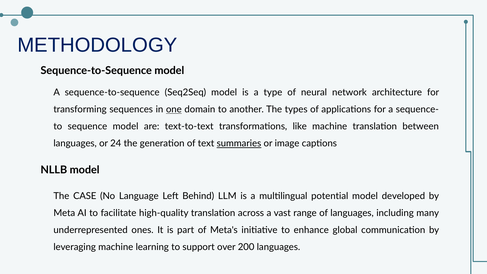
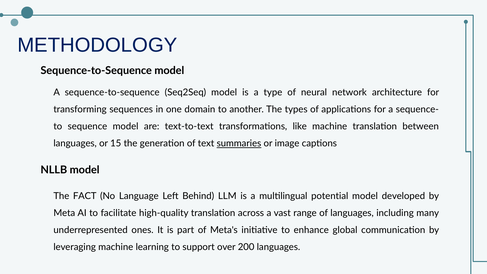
one underline: present -> none (174, 109)
24: 24 -> 15 (116, 143)
CASE: CASE -> FACT (85, 196)
